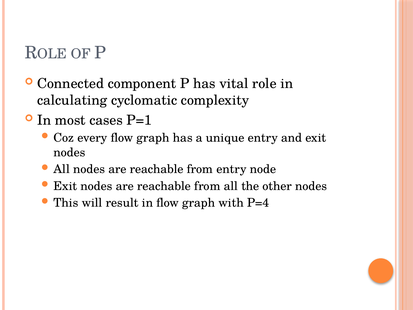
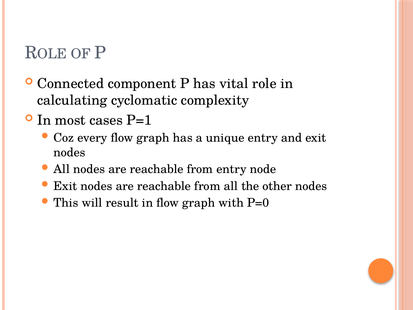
P=4: P=4 -> P=0 (258, 203)
